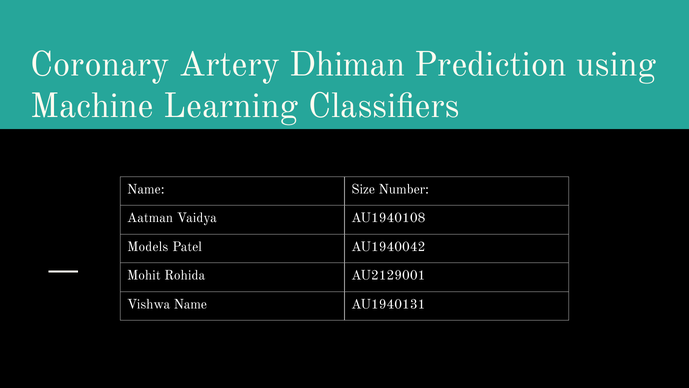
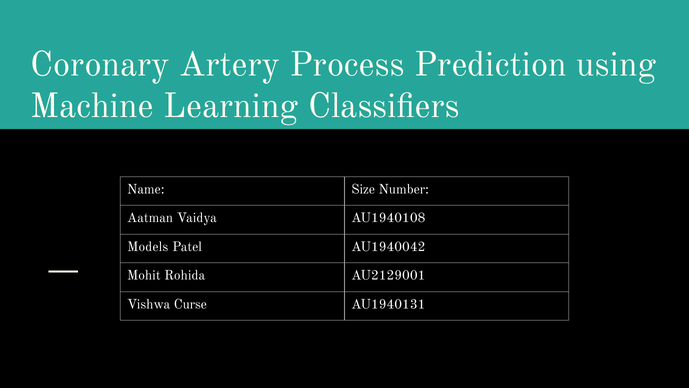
Dhiman: Dhiman -> Process (347, 64)
Vishwa Name: Name -> Curse (190, 304)
